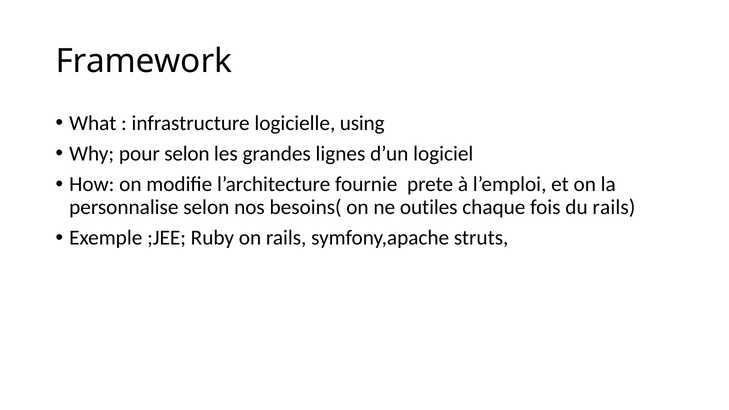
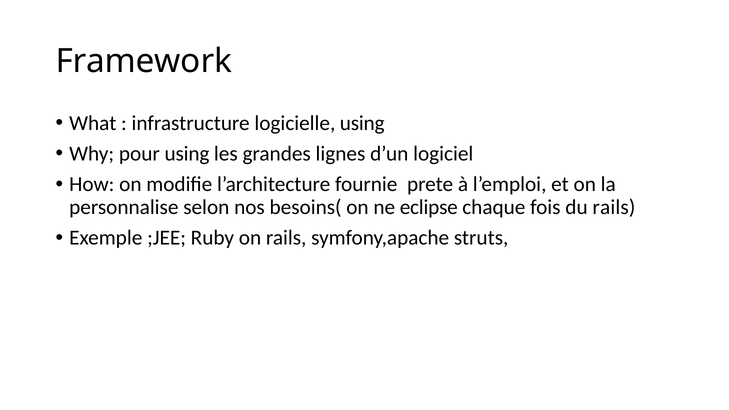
pour selon: selon -> using (187, 154)
outiles: outiles -> eclipse (429, 207)
